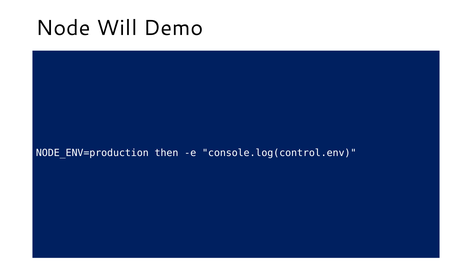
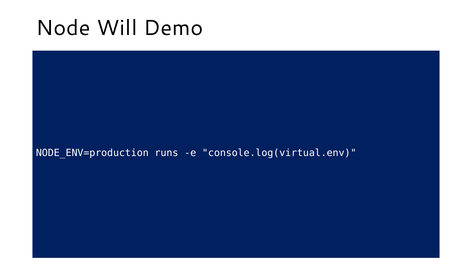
then: then -> runs (166, 153)
console.log(control.env: console.log(control.env -> console.log(virtual.env (279, 153)
